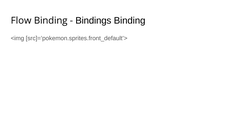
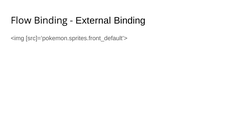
Bindings: Bindings -> External (93, 21)
